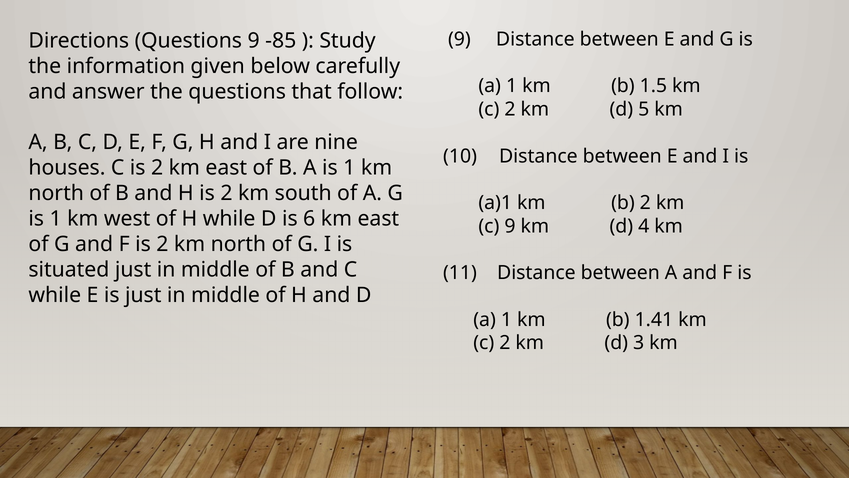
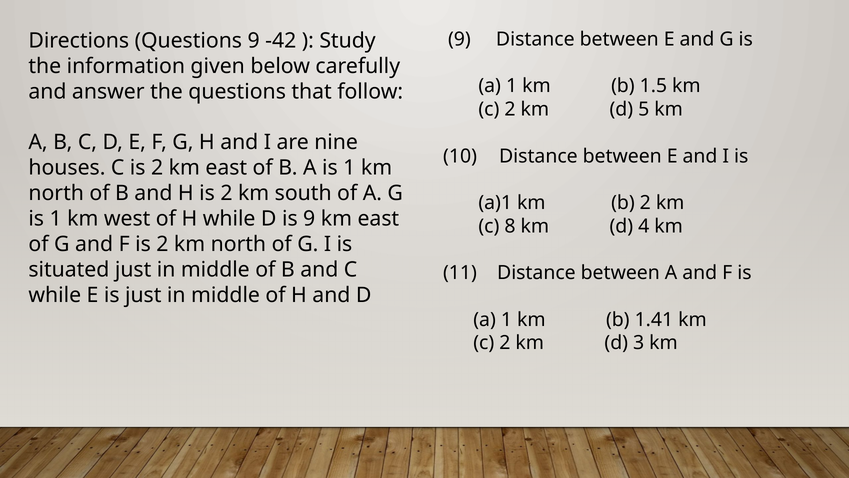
-85: -85 -> -42 (281, 40)
is 6: 6 -> 9 (309, 219)
c 9: 9 -> 8 (510, 226)
